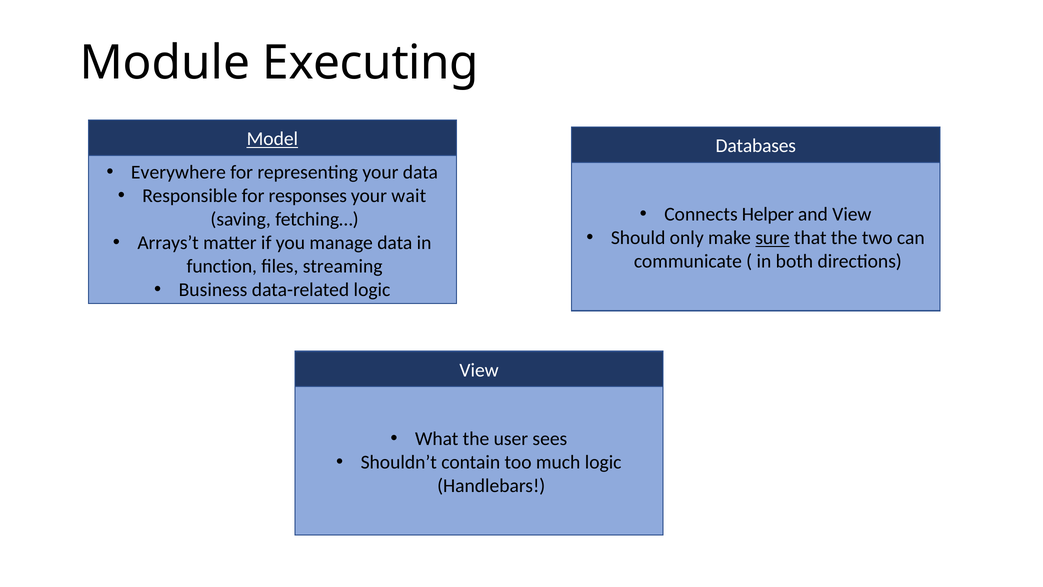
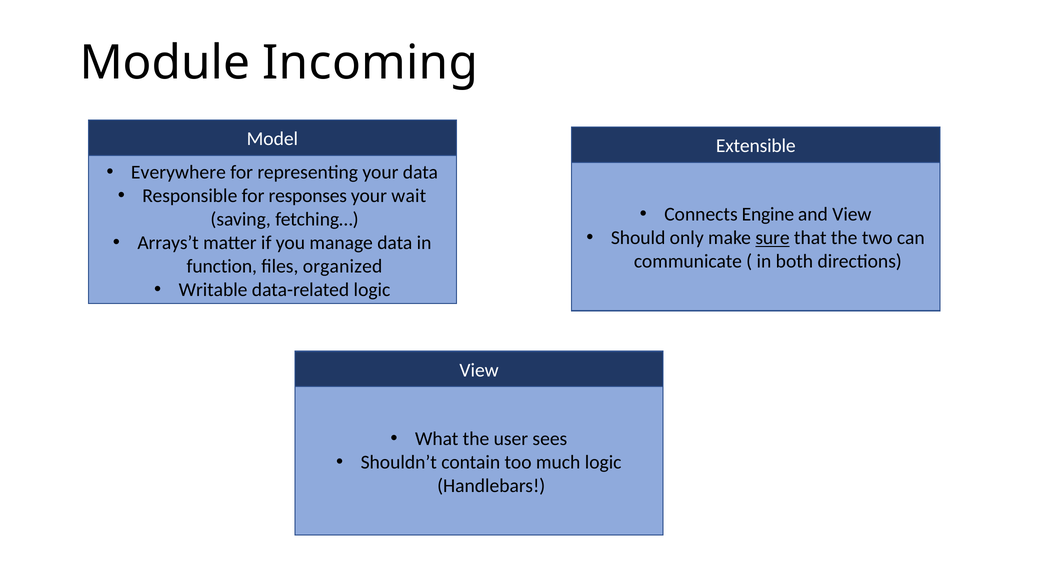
Executing: Executing -> Incoming (370, 63)
Model underline: present -> none (272, 139)
Databases: Databases -> Extensible (756, 146)
Helper: Helper -> Engine (768, 214)
streaming: streaming -> organized (343, 266)
Business: Business -> Writable (213, 289)
